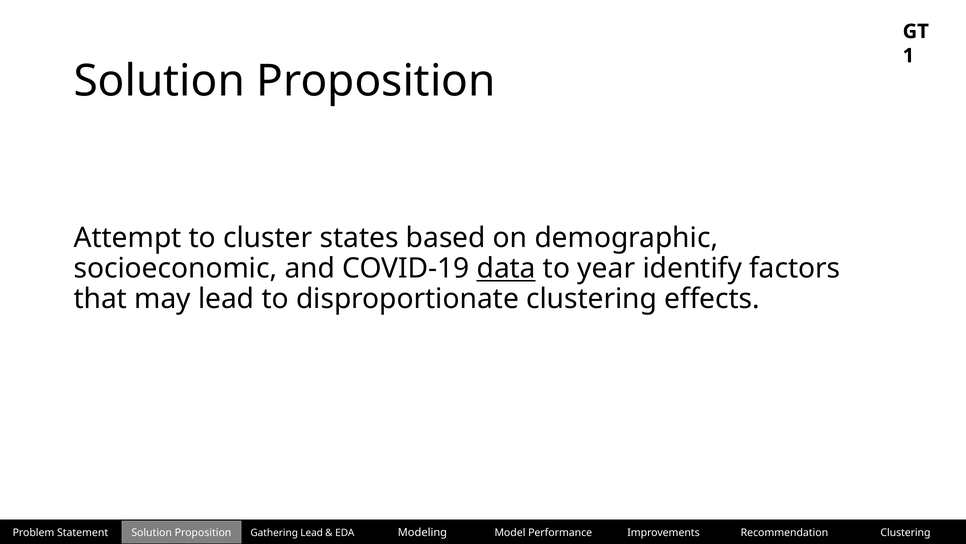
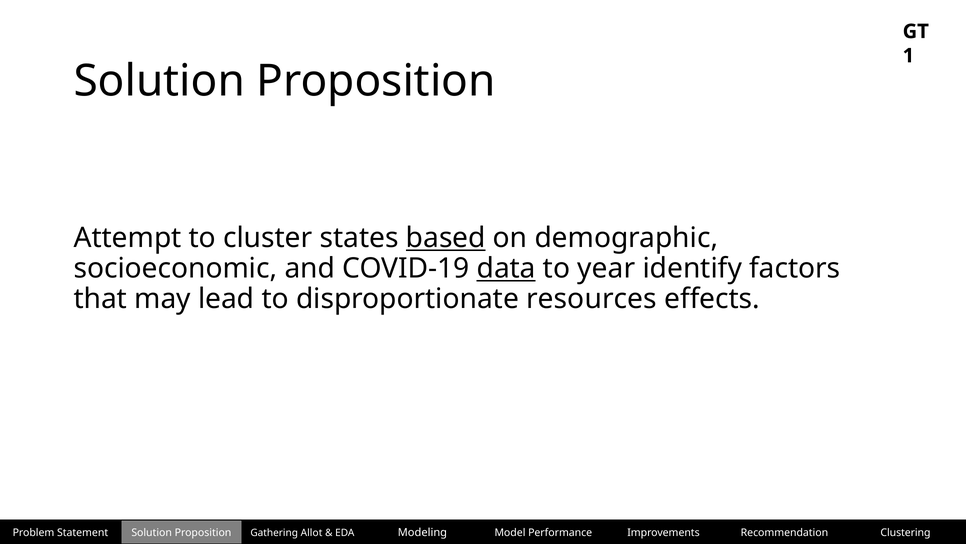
based underline: none -> present (446, 238)
disproportionate clustering: clustering -> resources (592, 299)
Gathering Lead: Lead -> Allot (312, 532)
